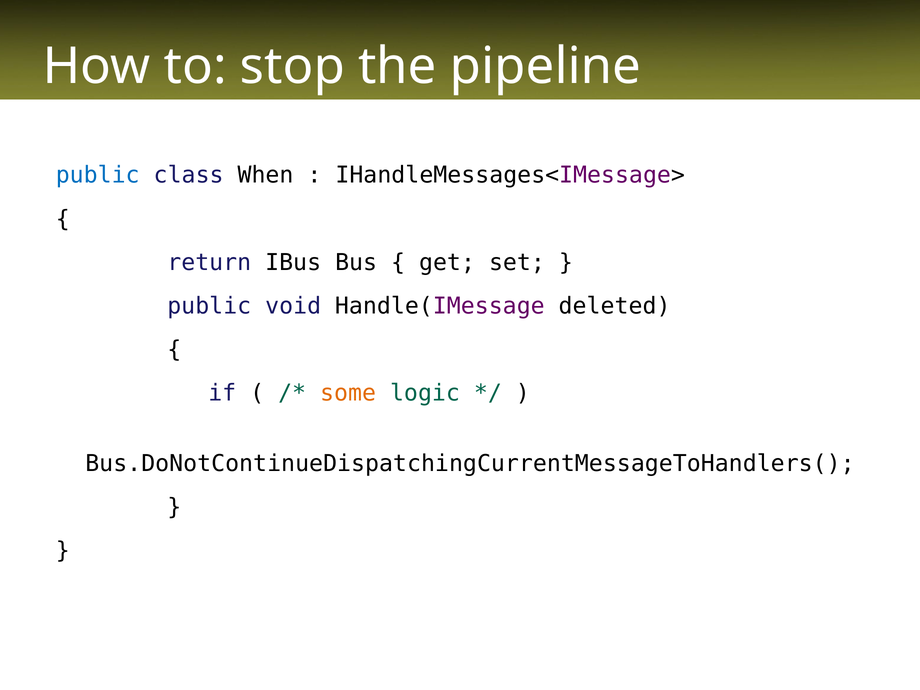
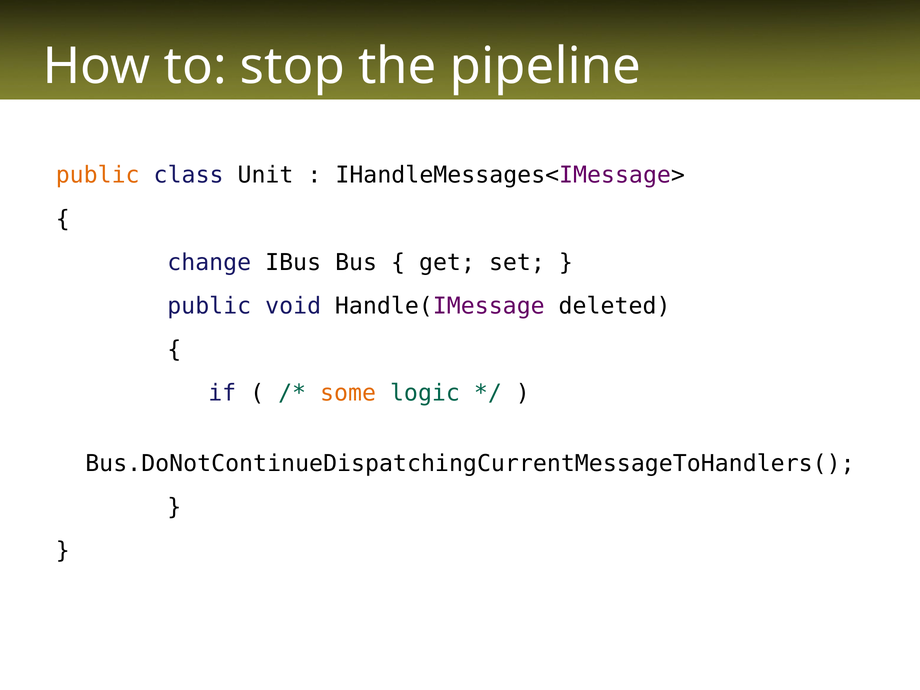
public colour: blue -> orange (98, 175)
When: When -> Unit (265, 175)
return: return -> change (209, 262)
